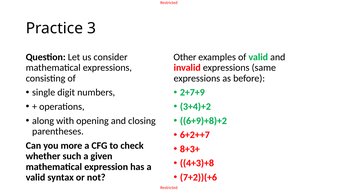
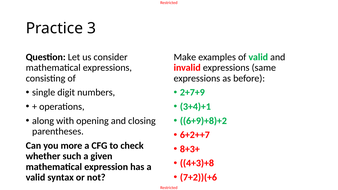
Other: Other -> Make (185, 57)
3+4)+2: 3+4)+2 -> 3+4)+1 (195, 107)
